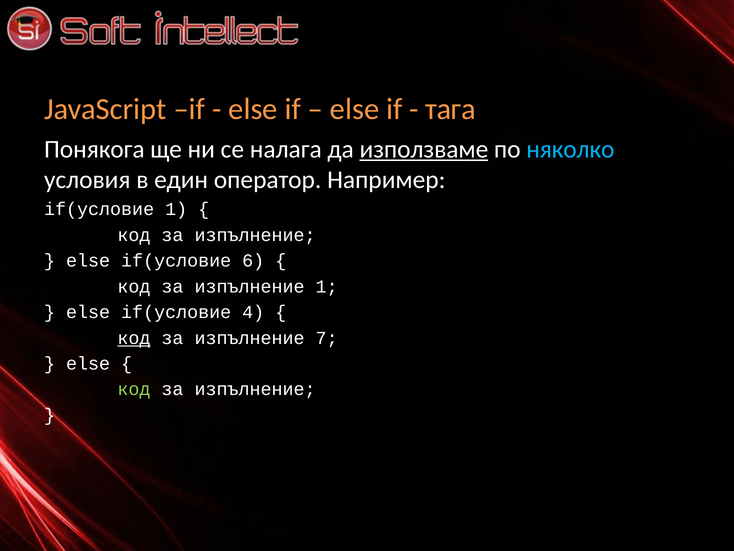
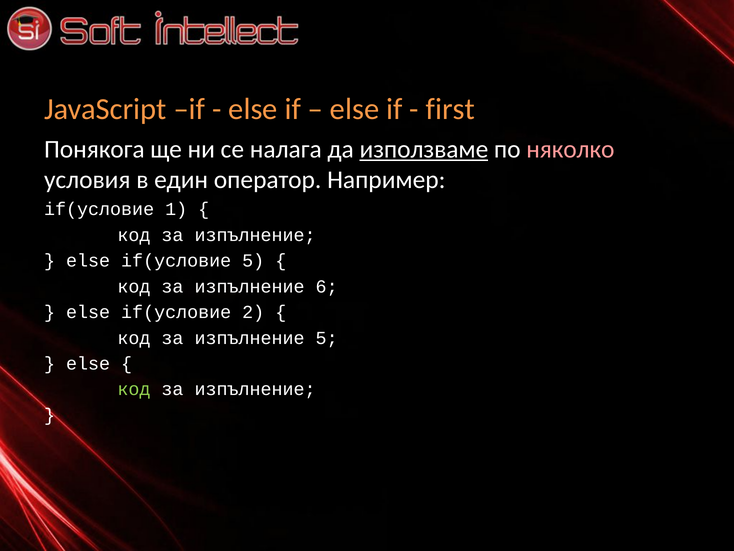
тага: тага -> first (450, 109)
няколко colour: light blue -> pink (570, 149)
if(условие 6: 6 -> 5 (253, 261)
изпълнение 1: 1 -> 6 (327, 286)
4: 4 -> 2 (253, 312)
код underline: present -> none (134, 338)
изпълнение 7: 7 -> 5 (327, 338)
